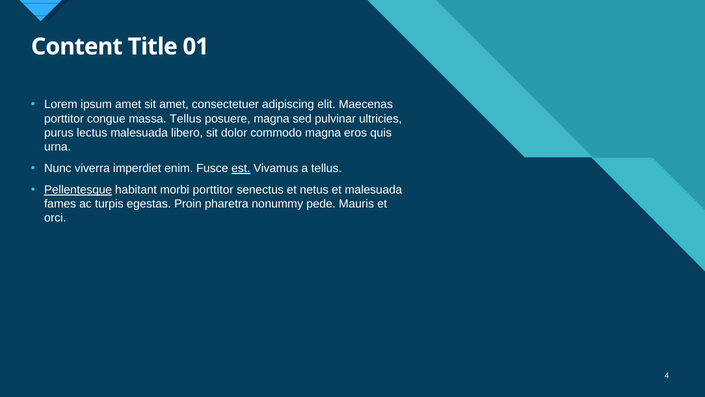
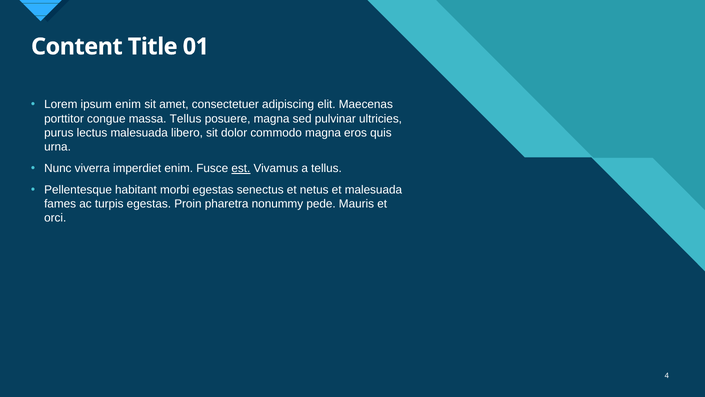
ipsum amet: amet -> enim (128, 104)
Pellentesque underline: present -> none (78, 190)
morbi porttitor: porttitor -> egestas (213, 190)
